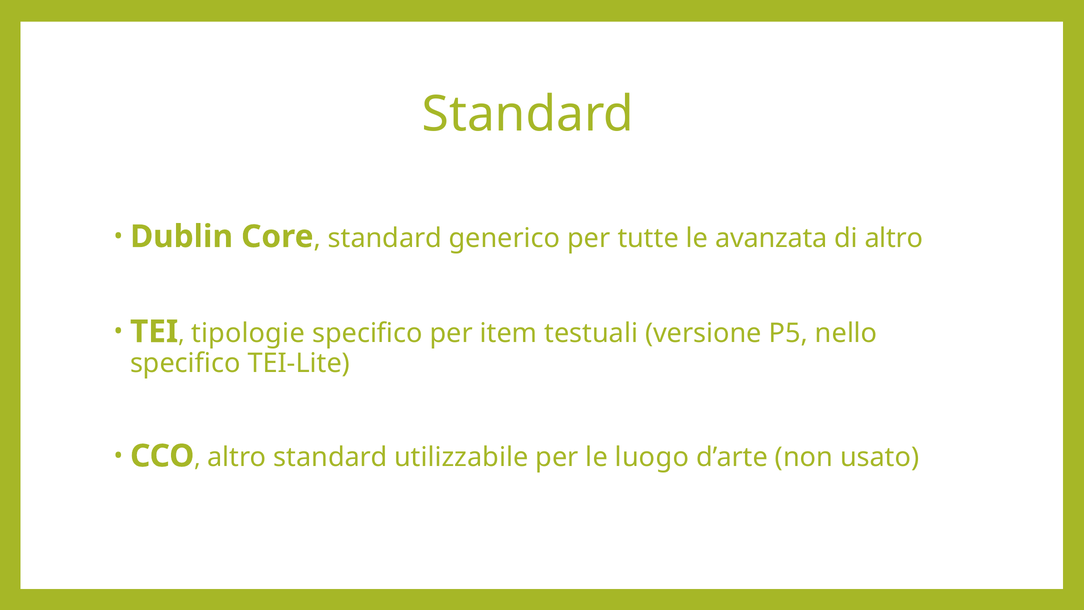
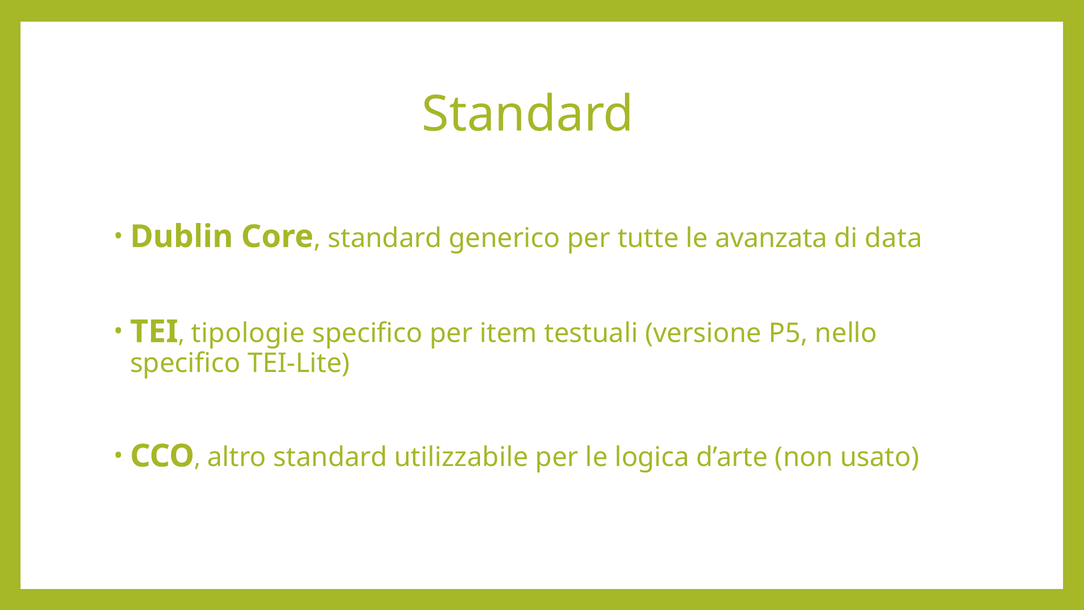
di altro: altro -> data (894, 238)
luogo: luogo -> logica (652, 457)
